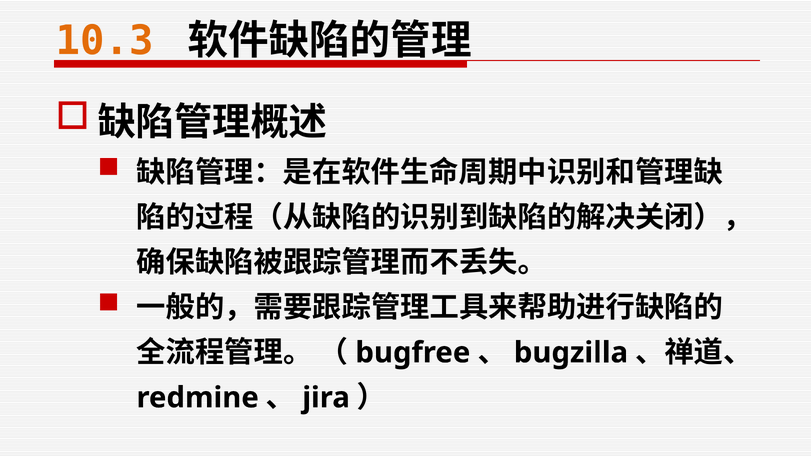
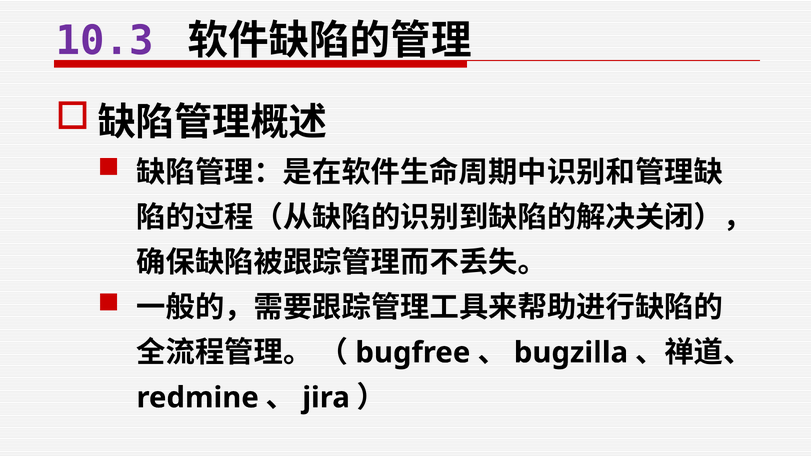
10.3 colour: orange -> purple (105, 41)
